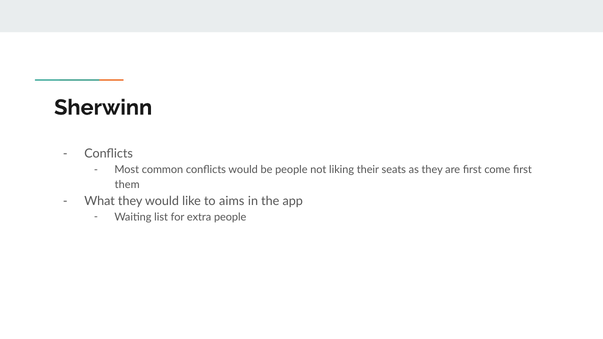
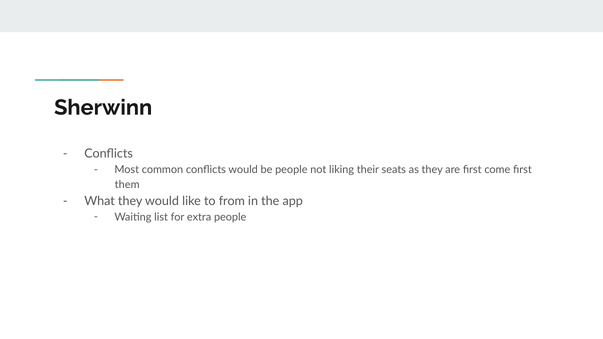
aims: aims -> from (232, 201)
